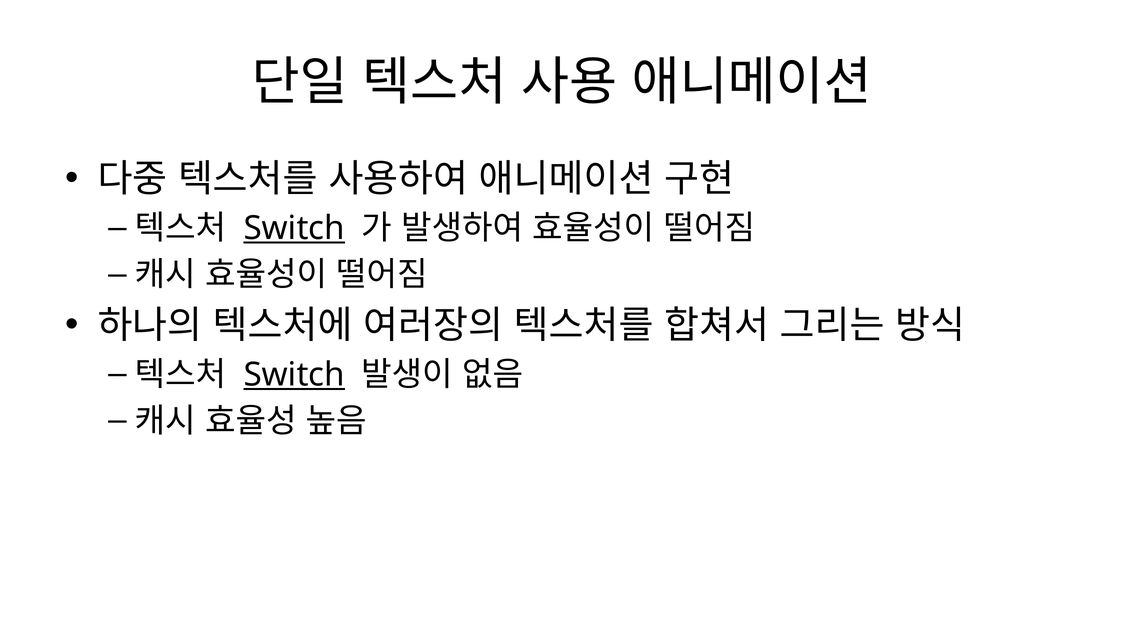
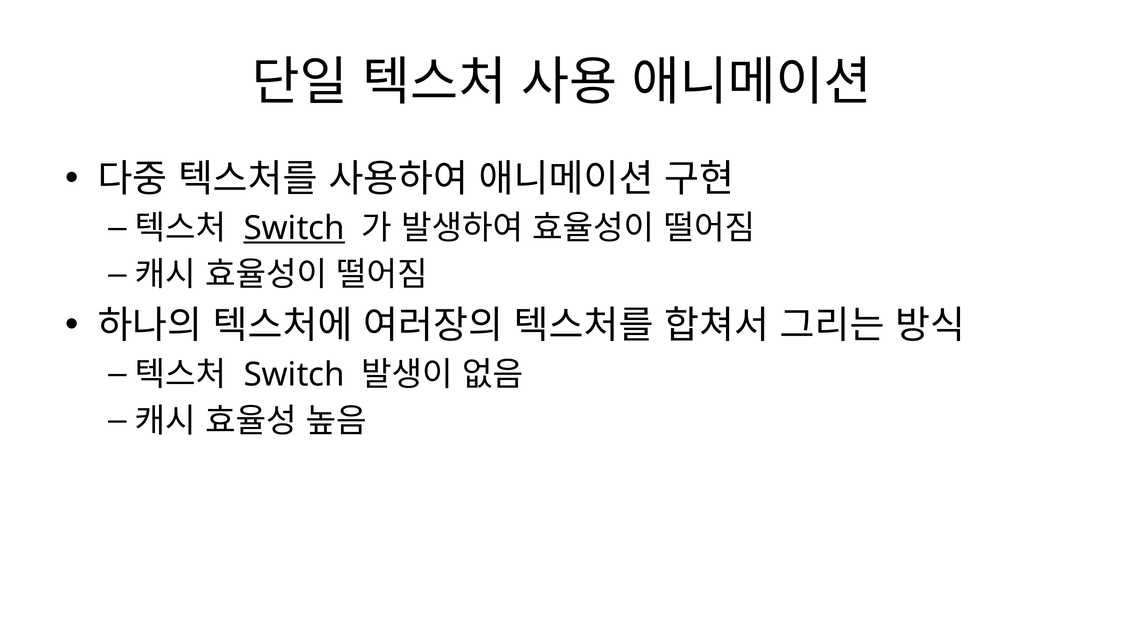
Switch underline: present -> none (294, 375)
